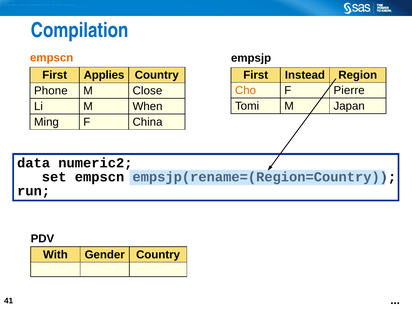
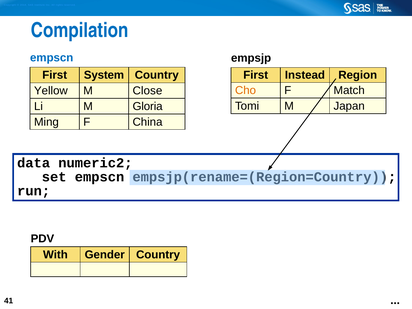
empscn colour: orange -> blue (52, 58)
Applies: Applies -> System (104, 75)
Pierre: Pierre -> Match (349, 90)
Phone: Phone -> Yellow (51, 91)
When: When -> Gloria (148, 106)
